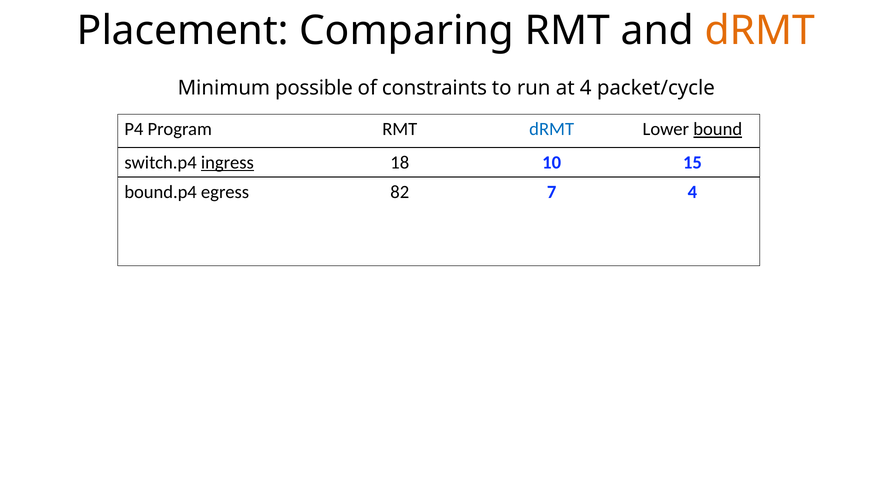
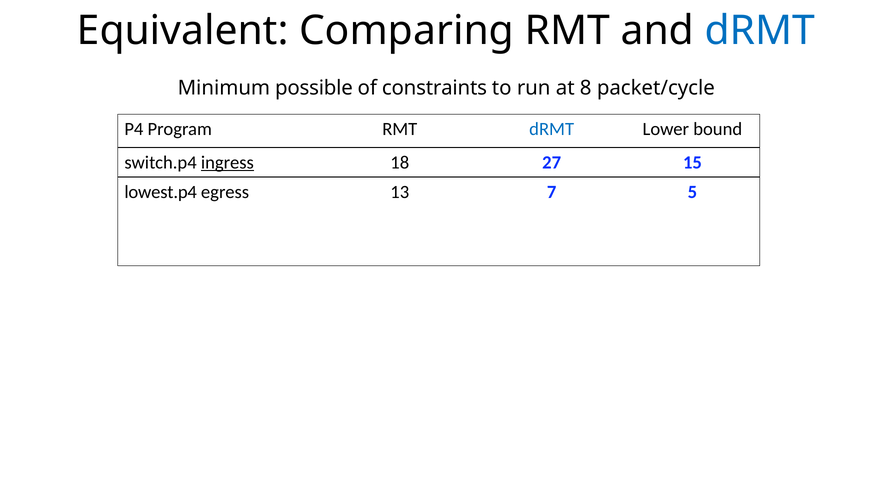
Placement: Placement -> Equivalent (183, 31)
dRMT colour: orange -> blue (760, 31)
at 4: 4 -> 8 (586, 88)
bound underline: present -> none (718, 129)
10: 10 -> 27 (552, 162)
bound.p4: bound.p4 -> lowest.p4 (161, 192)
82: 82 -> 13 (400, 192)
7 4: 4 -> 5 (692, 192)
